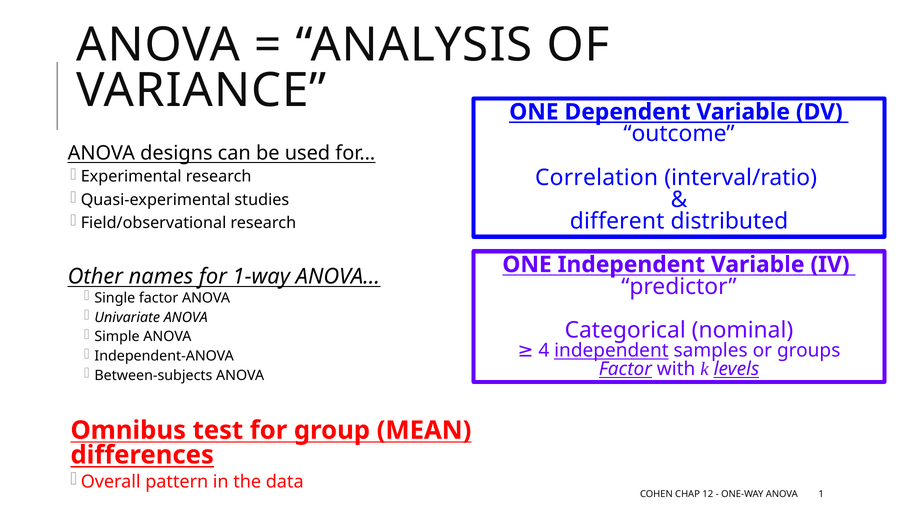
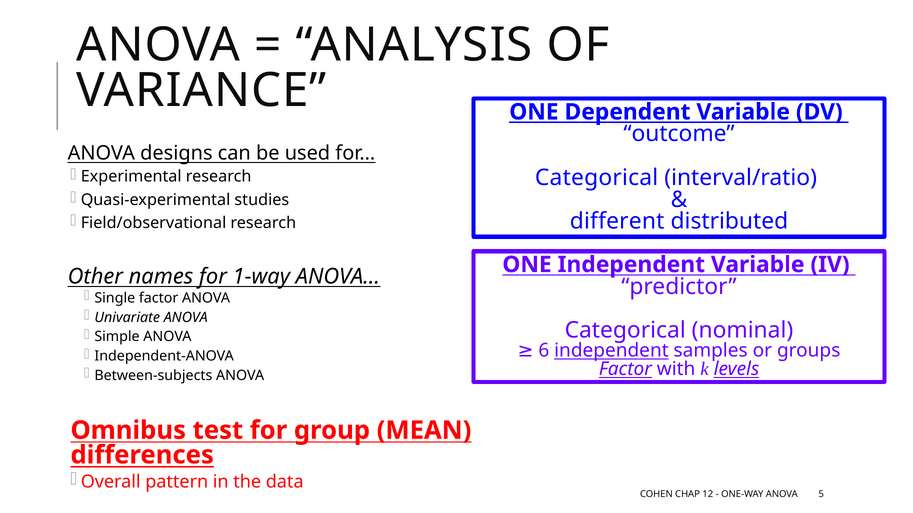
Correlation: Correlation -> Categorical (597, 178)
4: 4 -> 6 (544, 351)
1: 1 -> 5 (821, 495)
